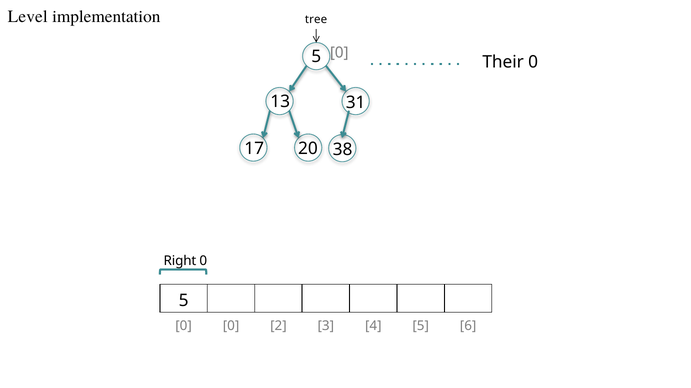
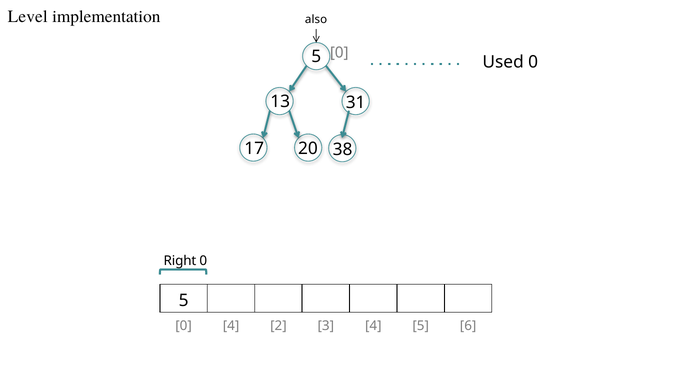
tree: tree -> also (316, 20)
Their: Their -> Used (503, 62)
0 0: 0 -> 4 (231, 326)
